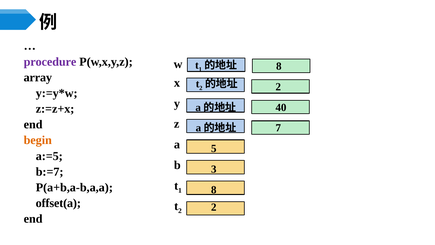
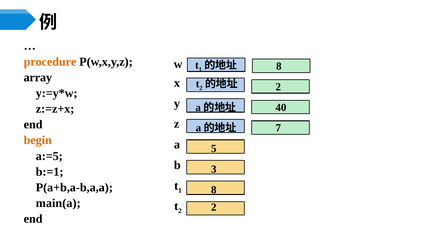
procedure colour: purple -> orange (50, 62)
b:=7: b:=7 -> b:=1 (50, 172)
offset(a: offset(a -> main(a (58, 203)
